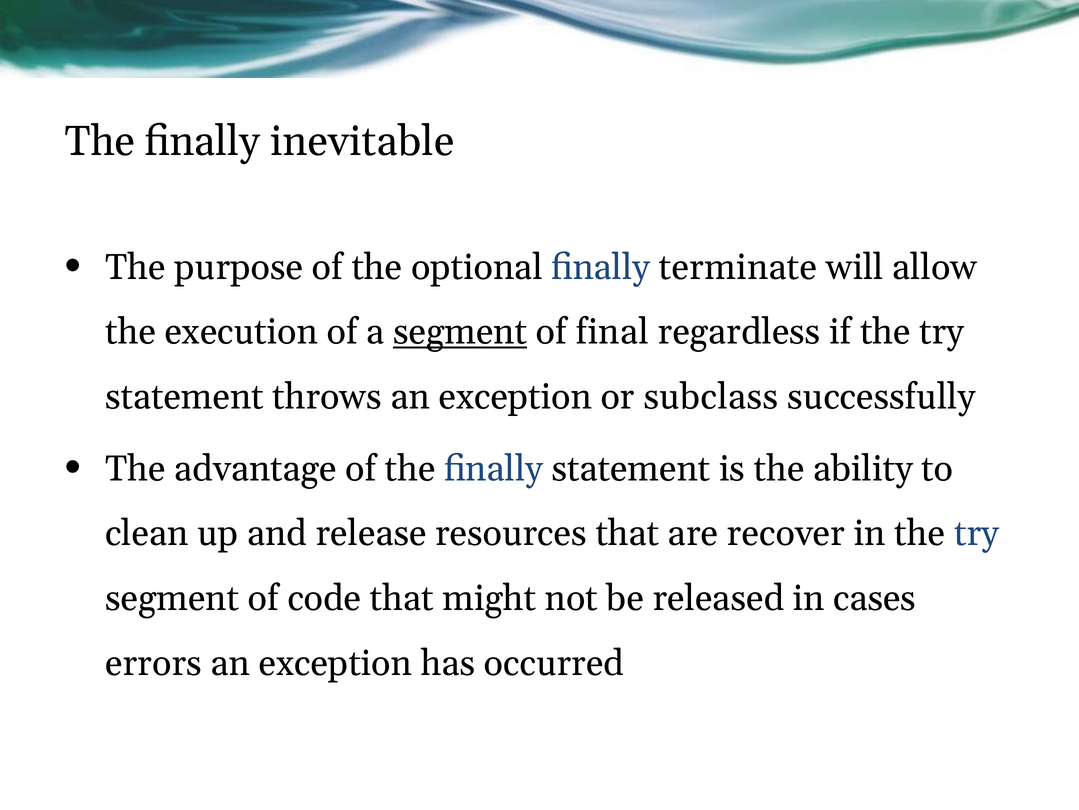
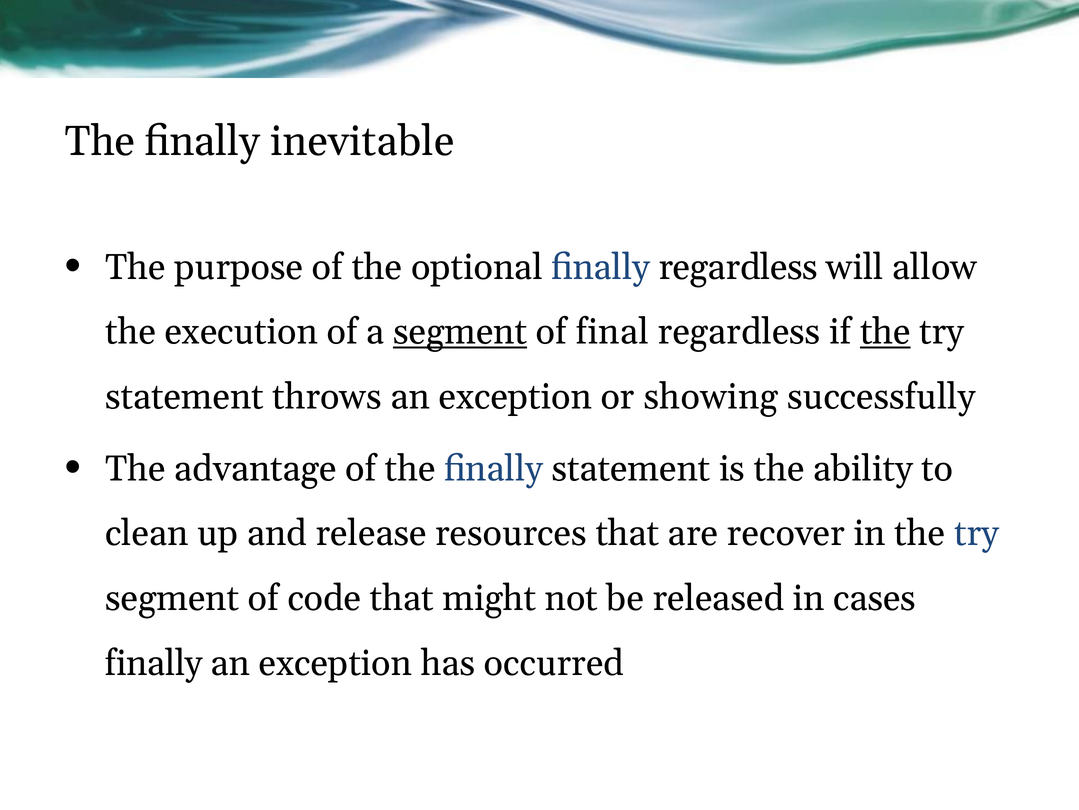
finally terminate: terminate -> regardless (738, 267)
the underline: none -> present (885, 332)
subclass: subclass -> showing (711, 396)
errors: errors -> finally (154, 663)
